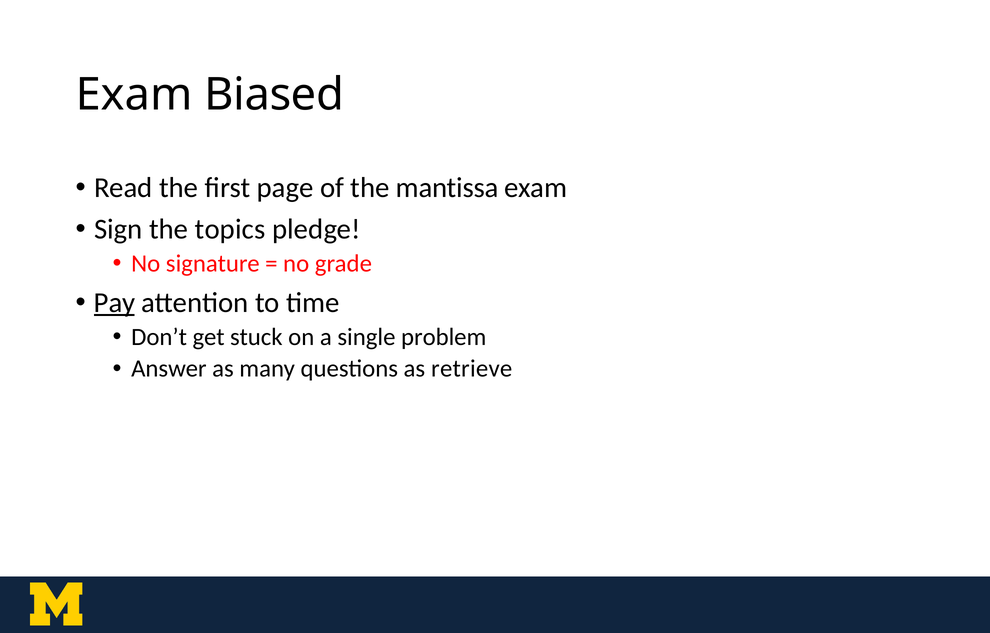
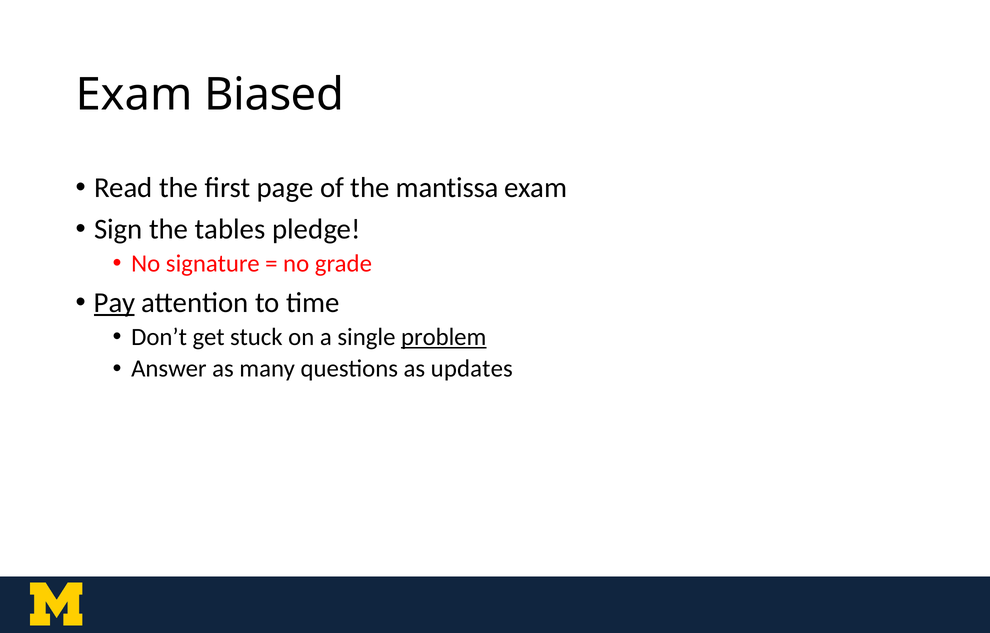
topics: topics -> tables (230, 229)
problem underline: none -> present (444, 337)
retrieve: retrieve -> updates (472, 369)
